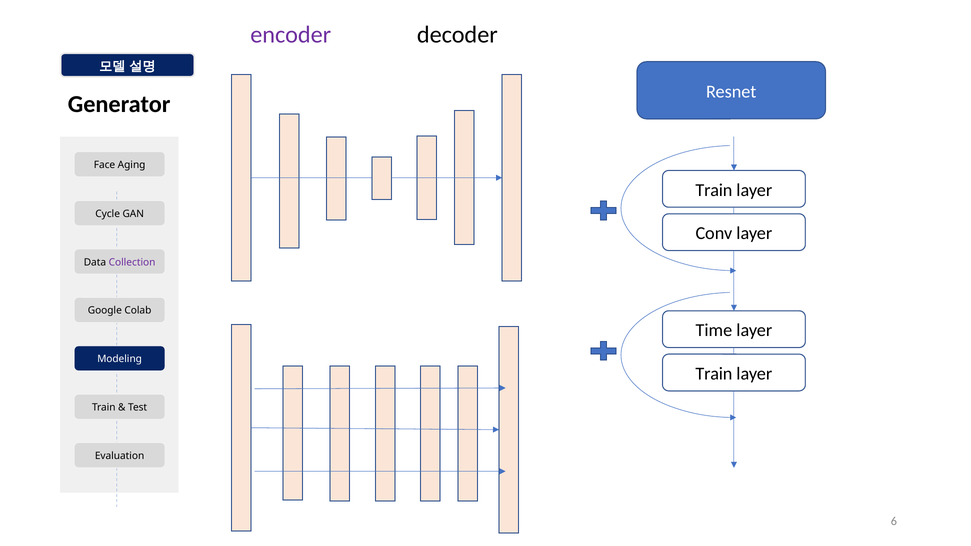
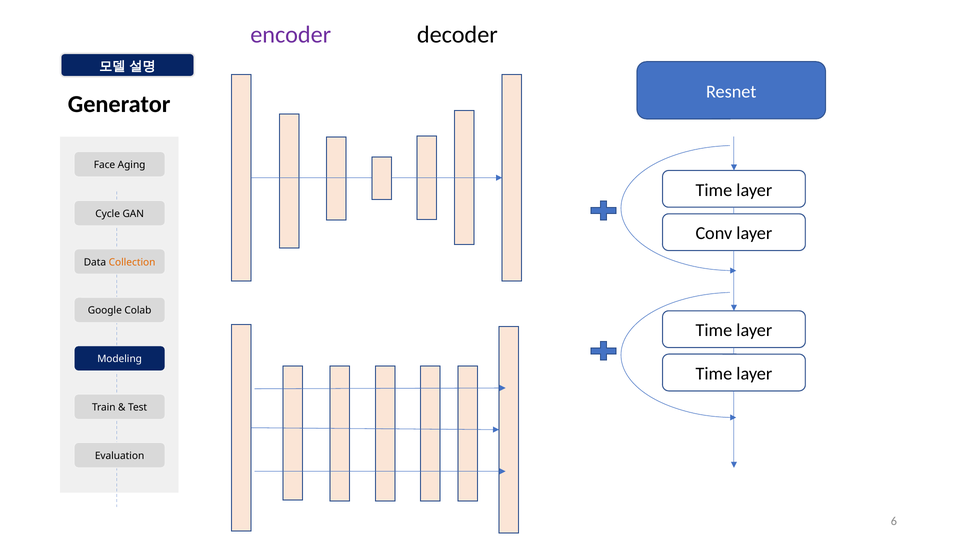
Train: Train -> Time (714, 190)
Collection colour: purple -> orange (132, 262)
Train: Train -> Time (714, 374)
